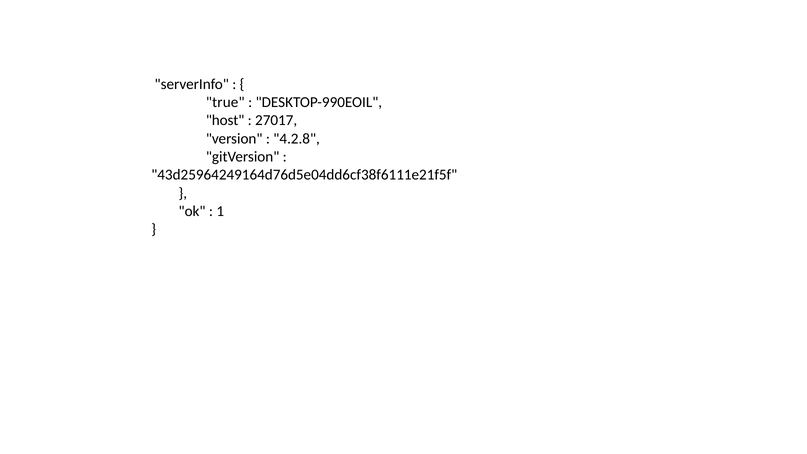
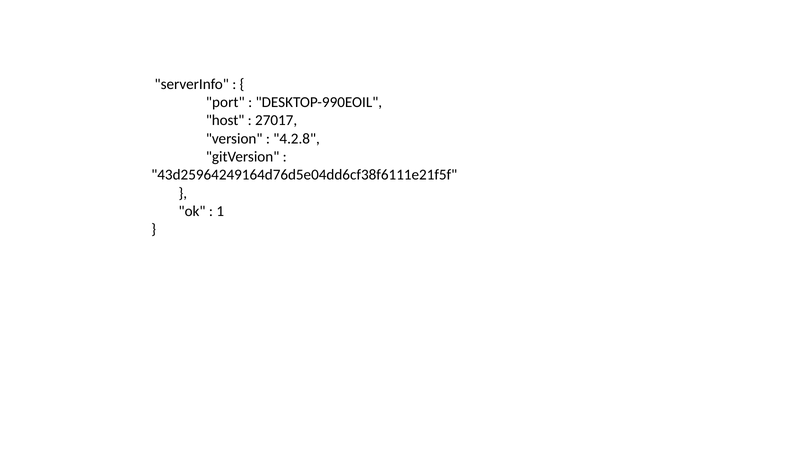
true: true -> port (225, 102)
